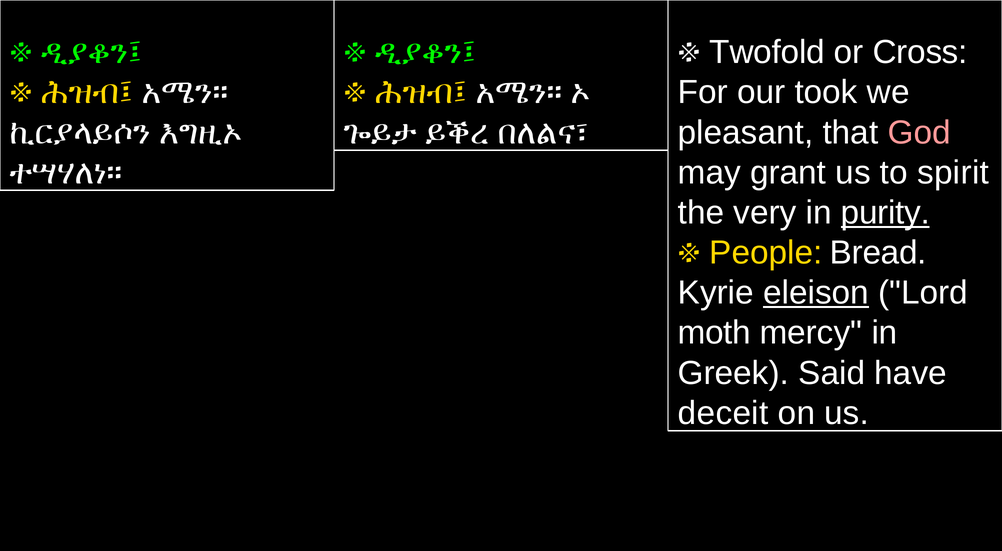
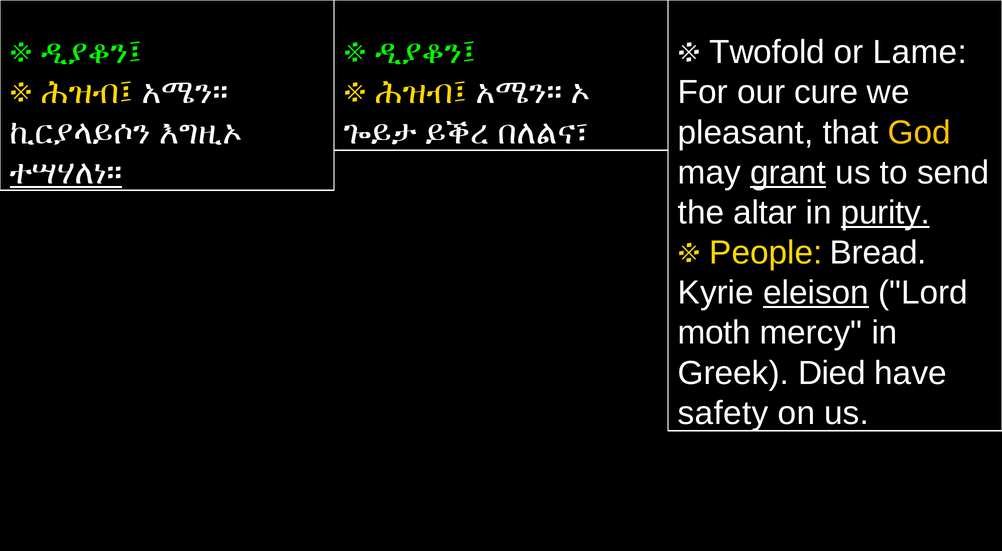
Cross: Cross -> Lame (920, 52)
took: took -> cure (826, 92)
God colour: pink -> yellow (919, 133)
grant underline: none -> present (788, 173)
spirit: spirit -> send (953, 173)
ተሣሃለነ። underline: none -> present (66, 173)
very: very -> altar (765, 213)
Said: Said -> Died (832, 373)
deceit: deceit -> safety (723, 413)
